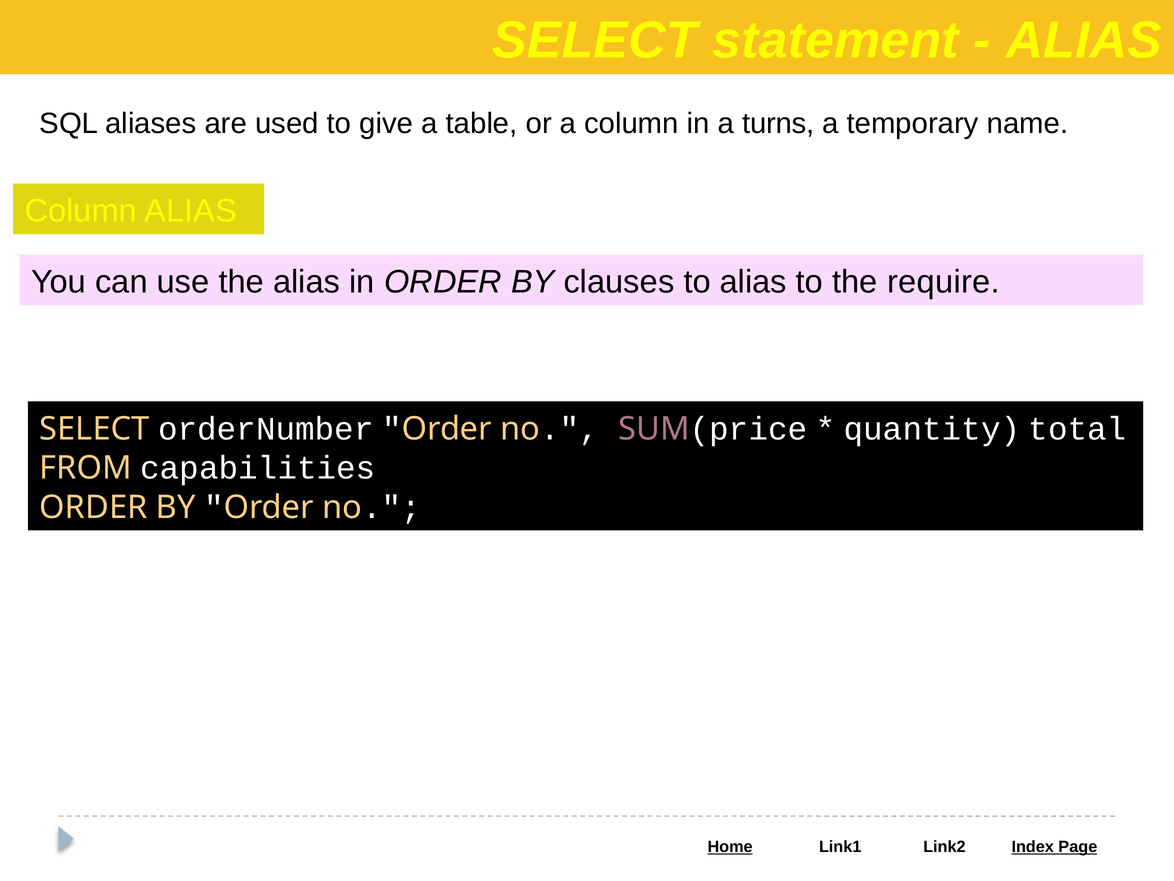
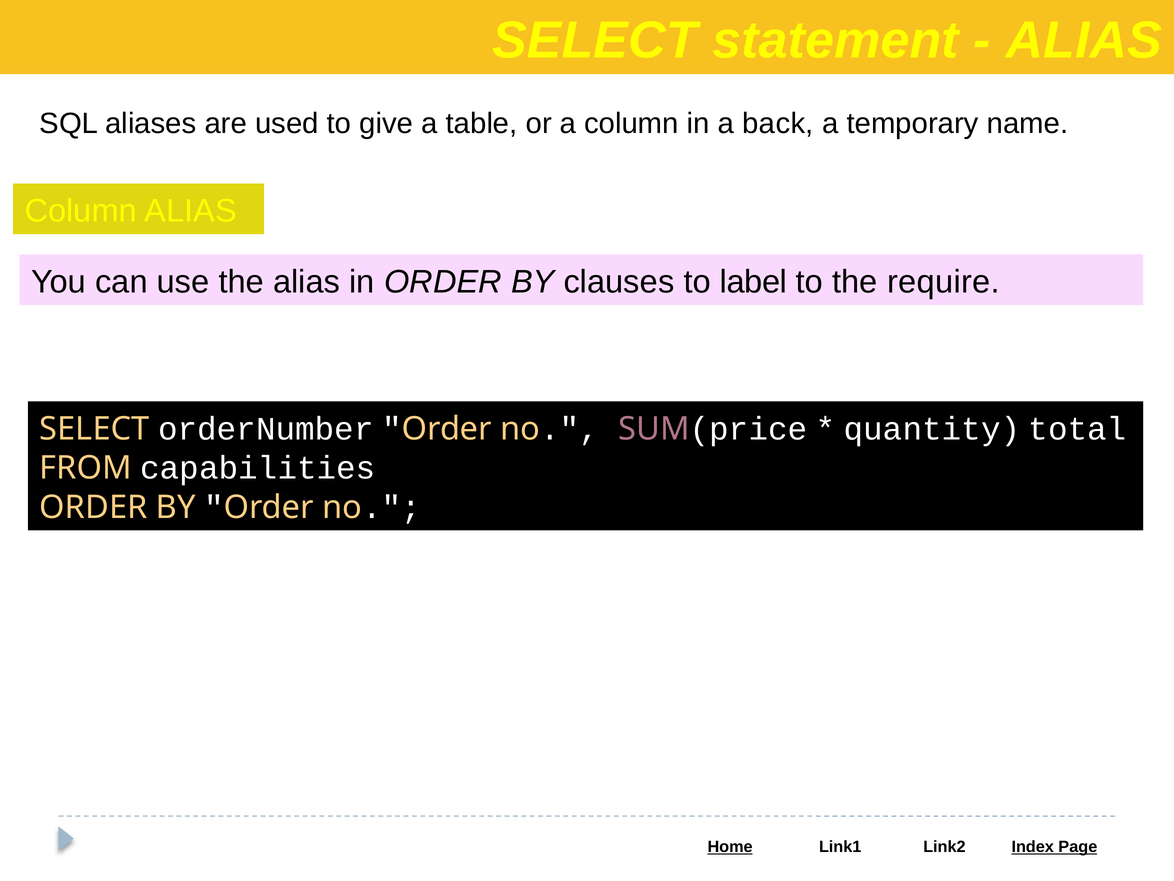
turns: turns -> back (778, 123)
to alias: alias -> label (753, 282)
